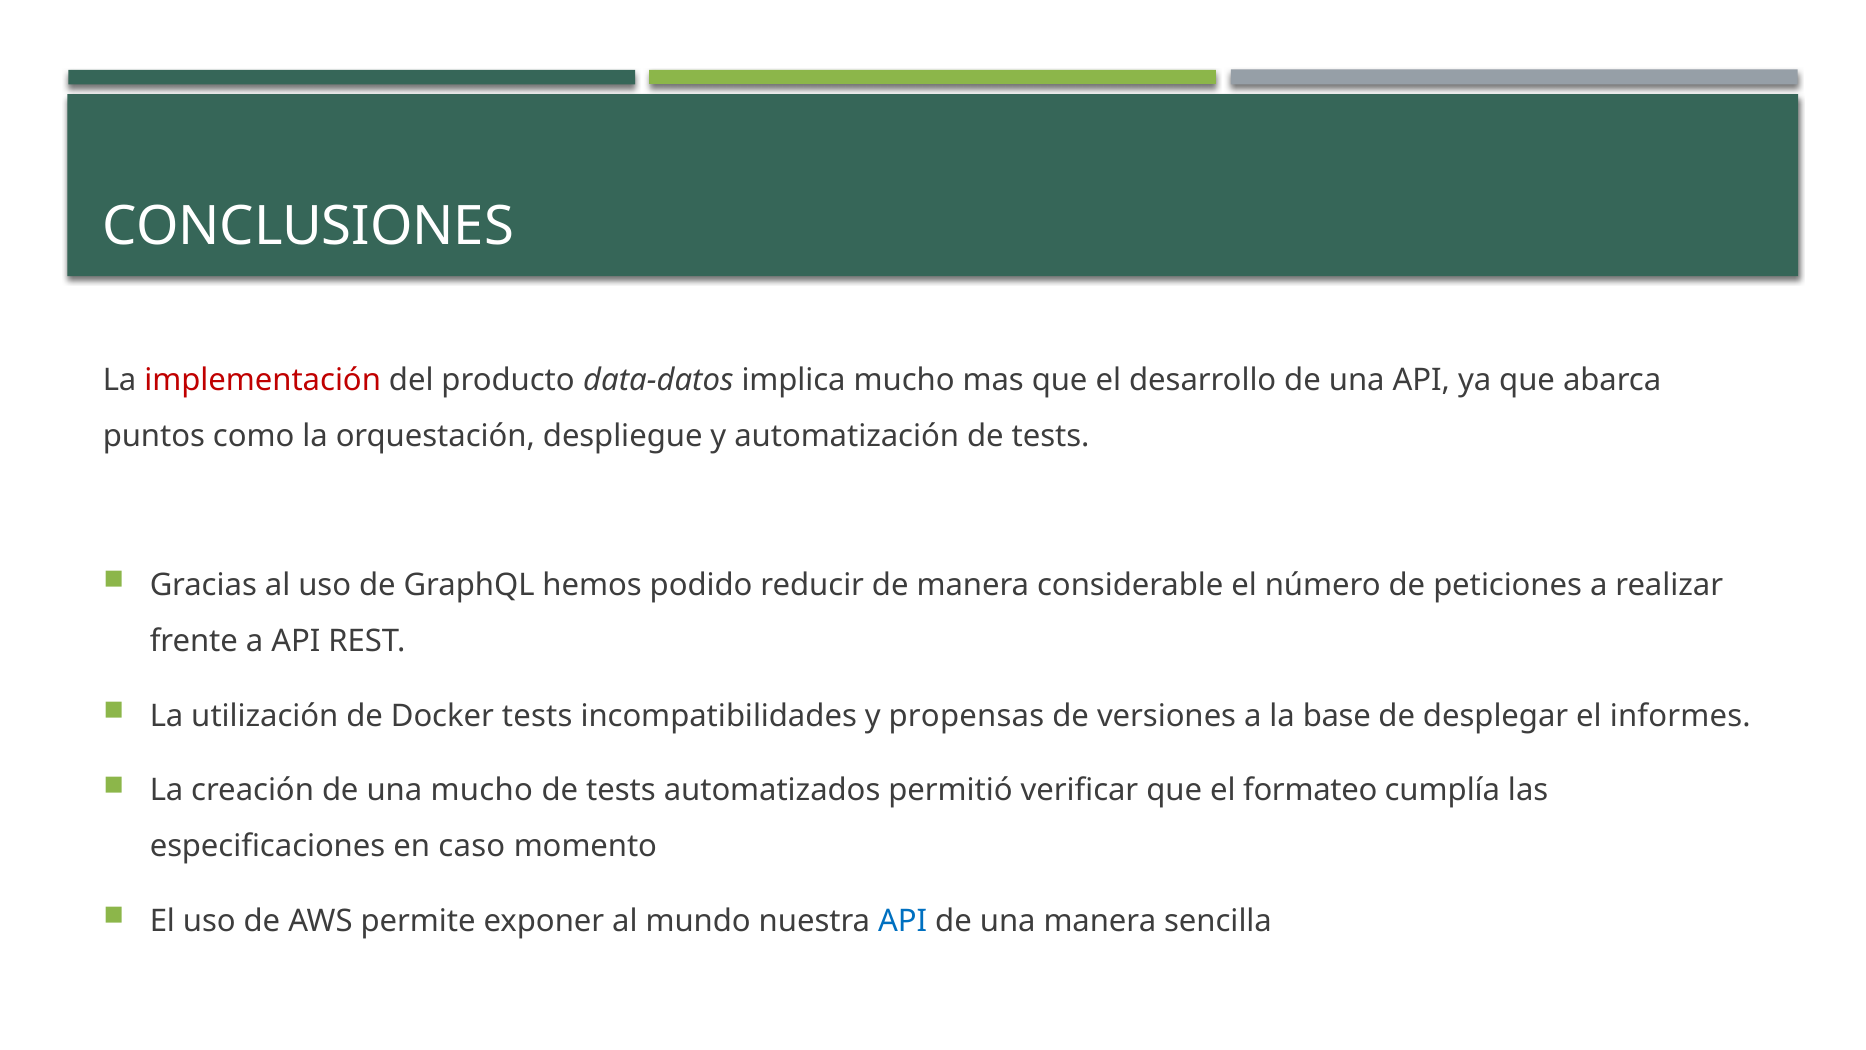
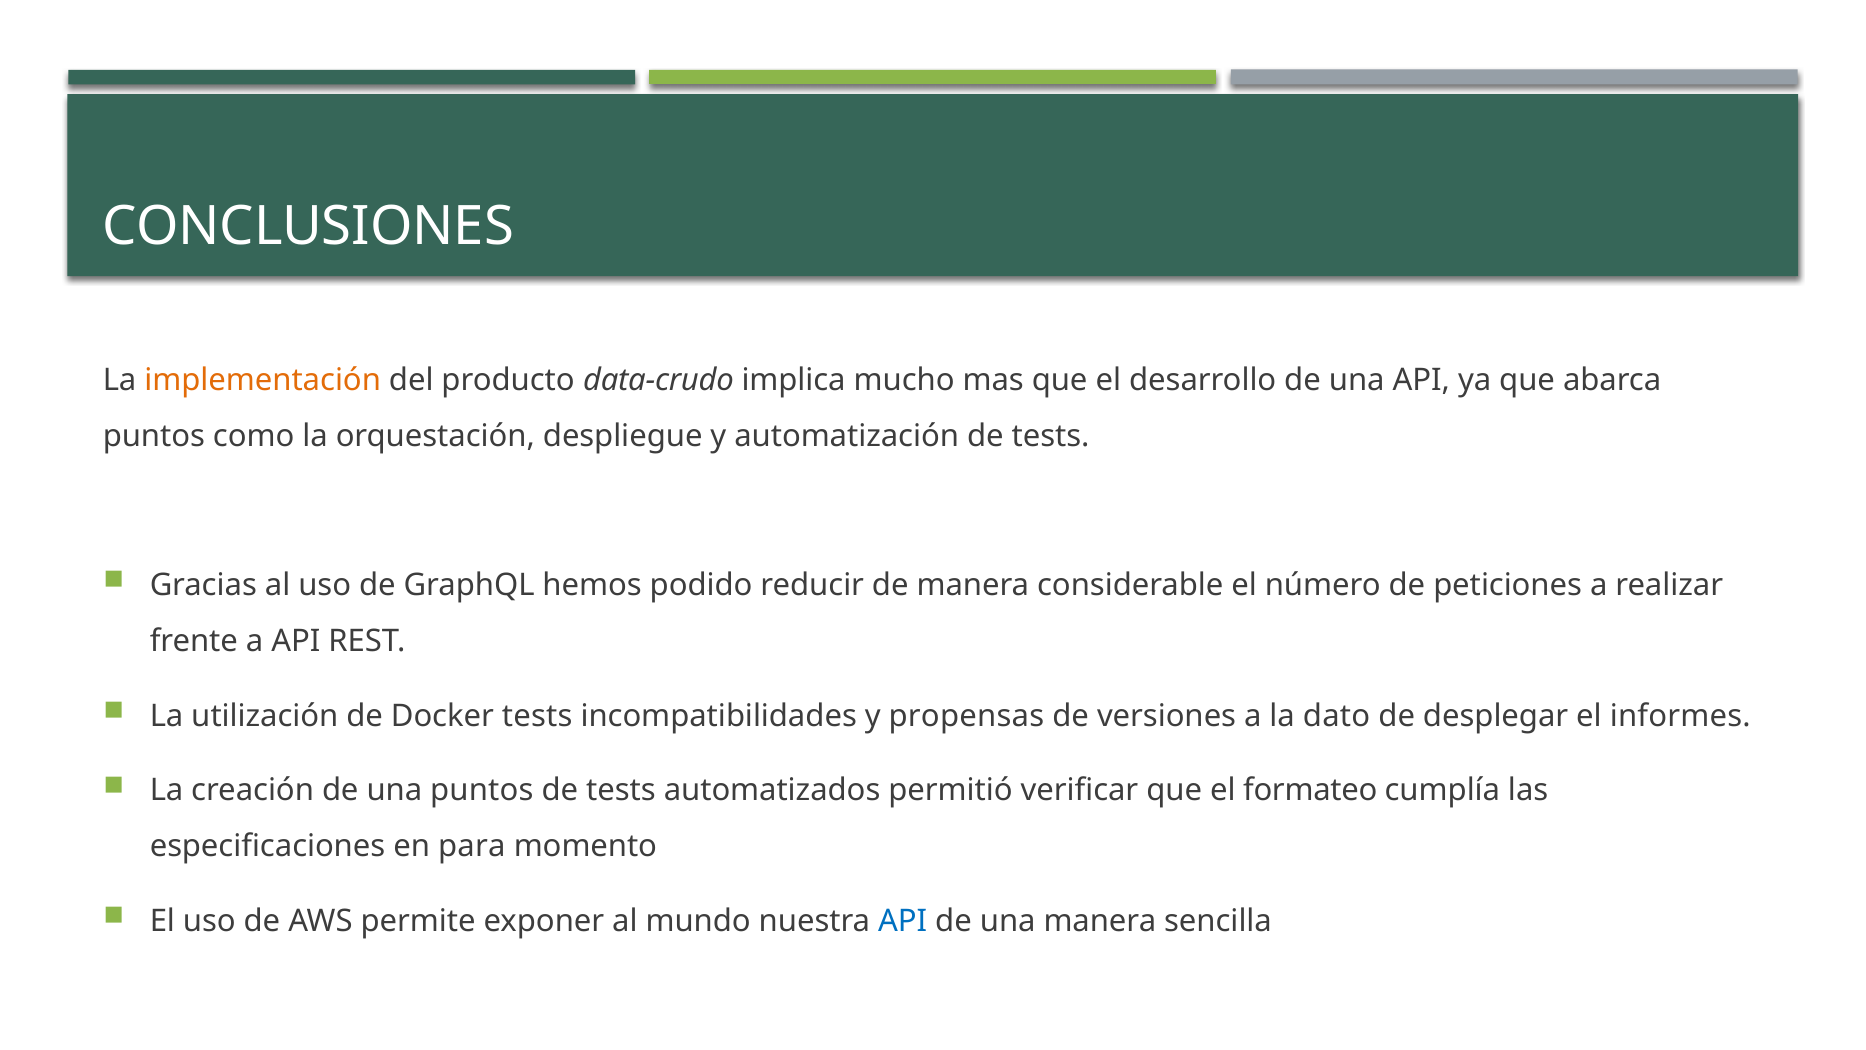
implementación colour: red -> orange (263, 380)
data-datos: data-datos -> data-crudo (658, 380)
base: base -> dato (1337, 716)
una mucho: mucho -> puntos (482, 790)
caso: caso -> para (472, 846)
